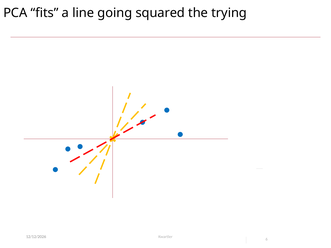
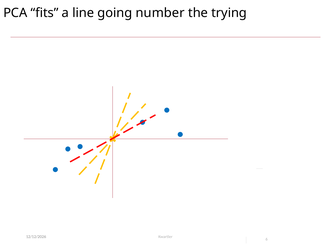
squared: squared -> number (160, 13)
